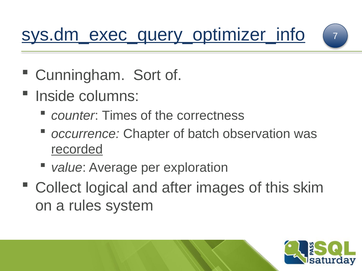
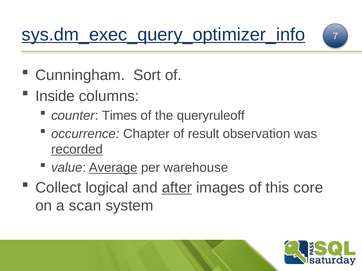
correctness: correctness -> queryruleoff (211, 116)
batch: batch -> result (204, 134)
Average underline: none -> present (113, 168)
exploration: exploration -> warehouse (196, 168)
after underline: none -> present (177, 188)
skim: skim -> core (308, 188)
rules: rules -> scan (85, 206)
